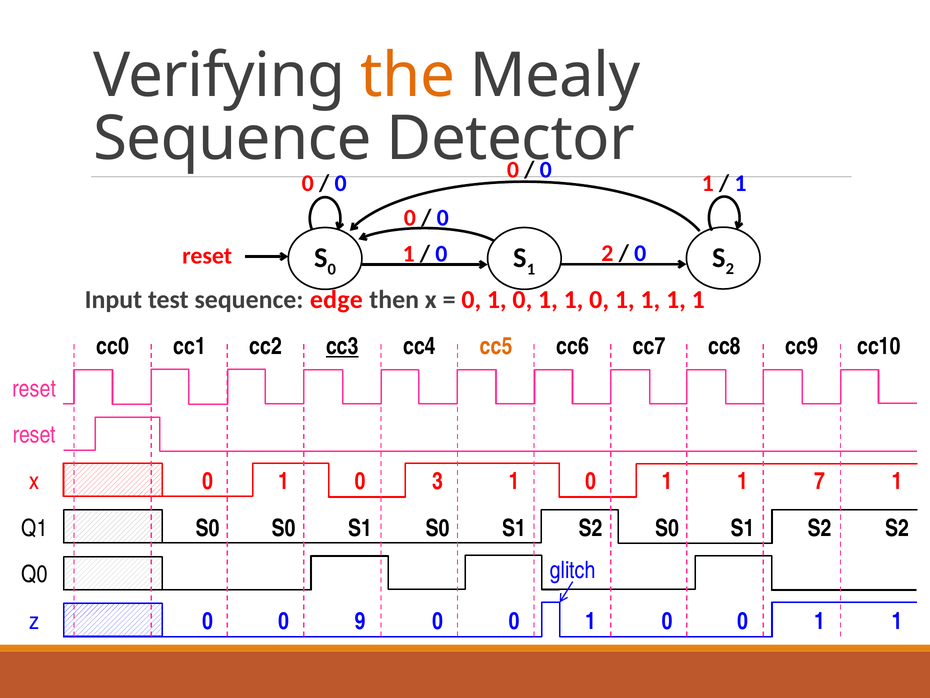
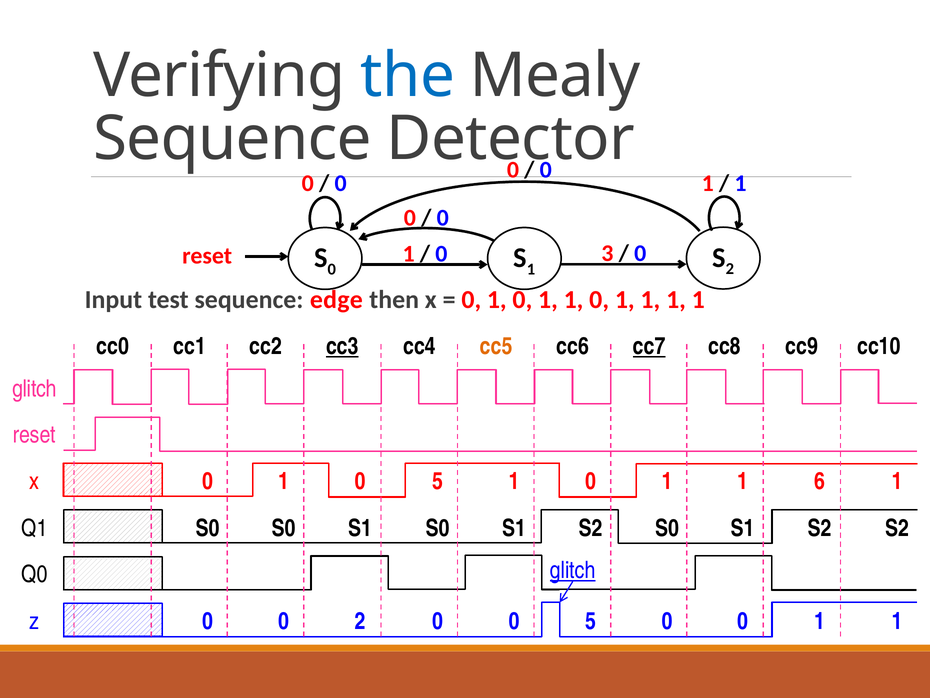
the colour: orange -> blue (408, 76)
reset 2: 2 -> 3 (607, 253)
cc7 underline: none -> present (649, 346)
reset: reset -> glitch (34, 389)
1 0 3: 3 -> 5 (438, 481)
7: 7 -> 6 (820, 481)
glitch underline: none -> present (573, 570)
0 9: 9 -> 2 (360, 621)
1: 1 -> 5 (591, 621)
